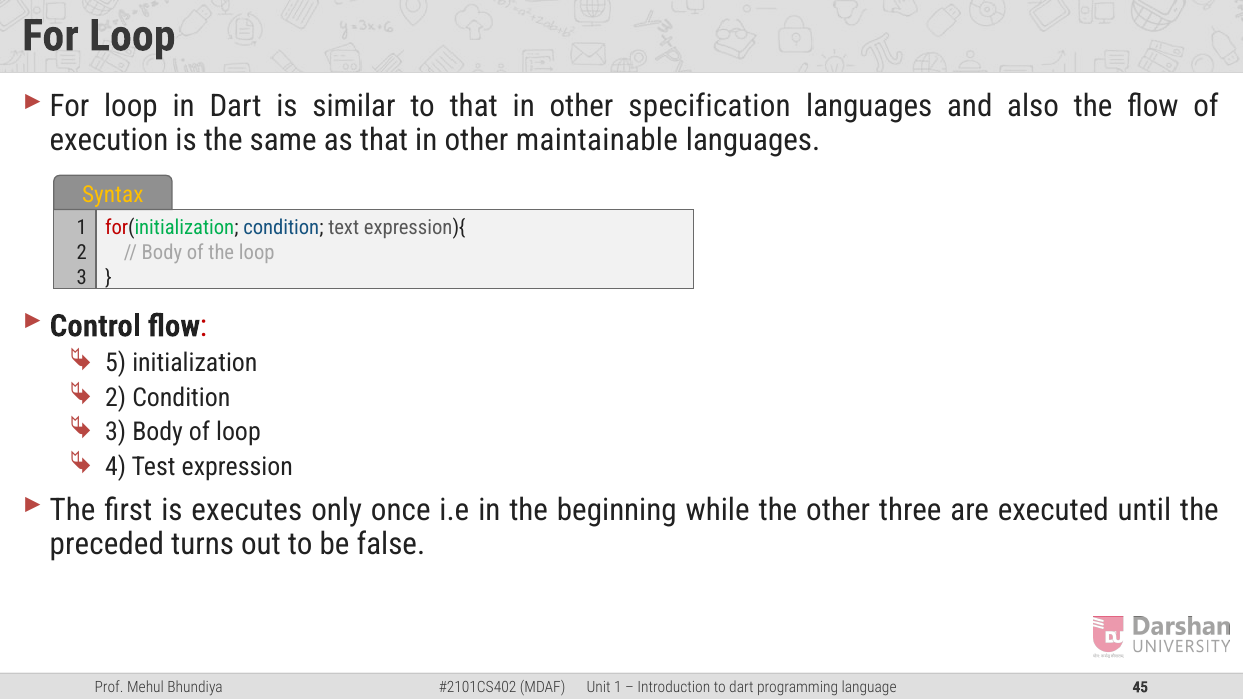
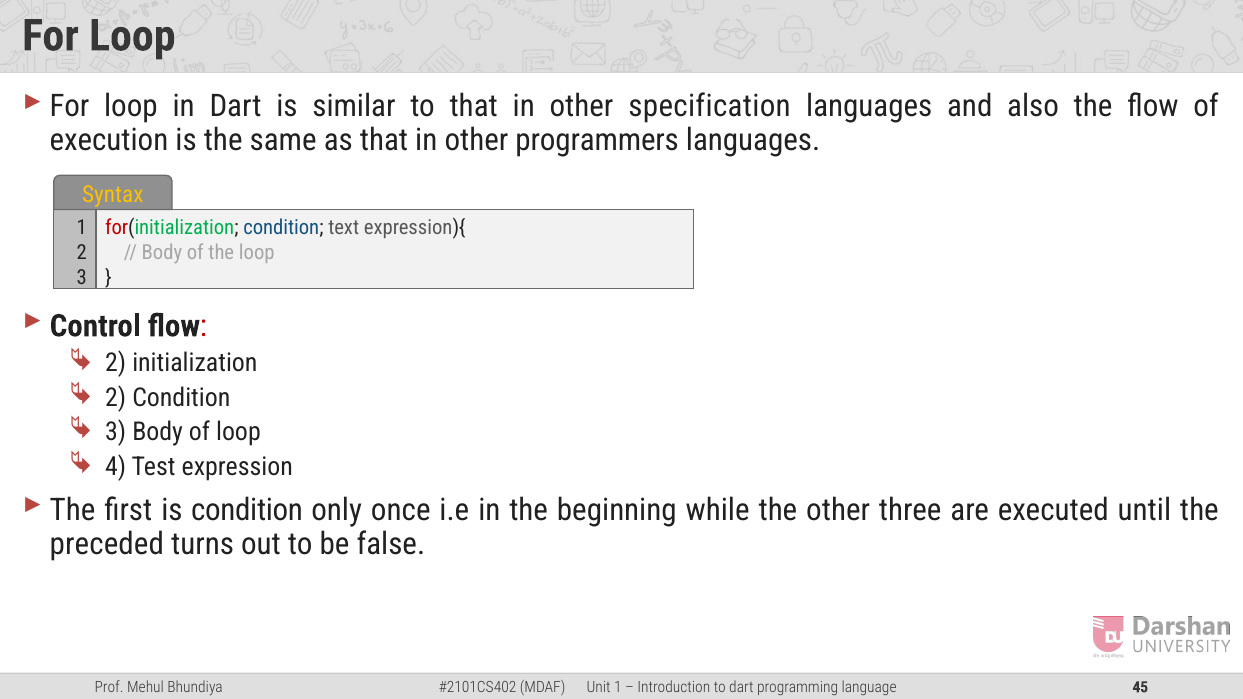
maintainable: maintainable -> programmers (597, 140)
5: 5 -> 2 (116, 363)
is executes: executes -> condition (247, 510)
